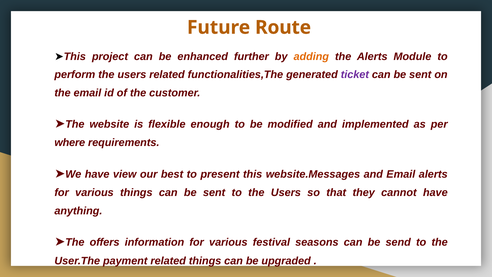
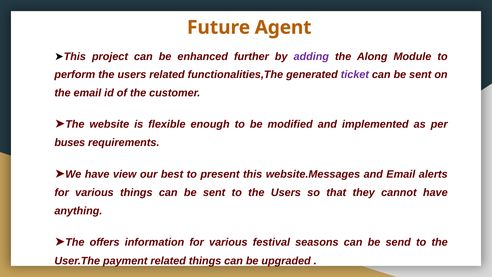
Route: Route -> Agent (283, 27)
adding colour: orange -> purple (311, 56)
the Alerts: Alerts -> Along (372, 56)
where: where -> buses (70, 143)
